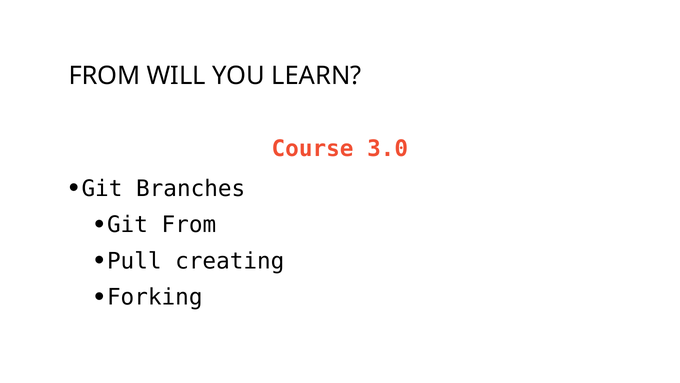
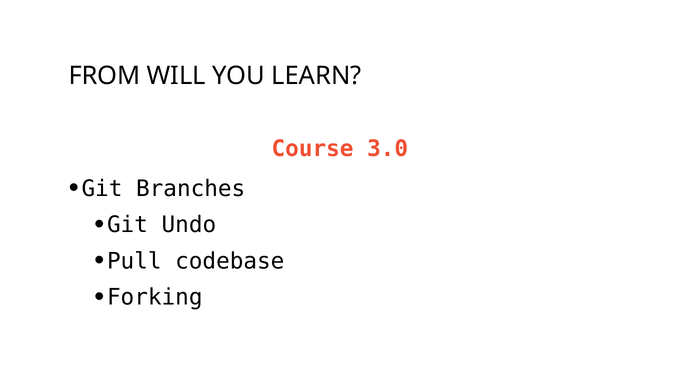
Git From: From -> Undo (189, 225)
creating: creating -> codebase (230, 261)
